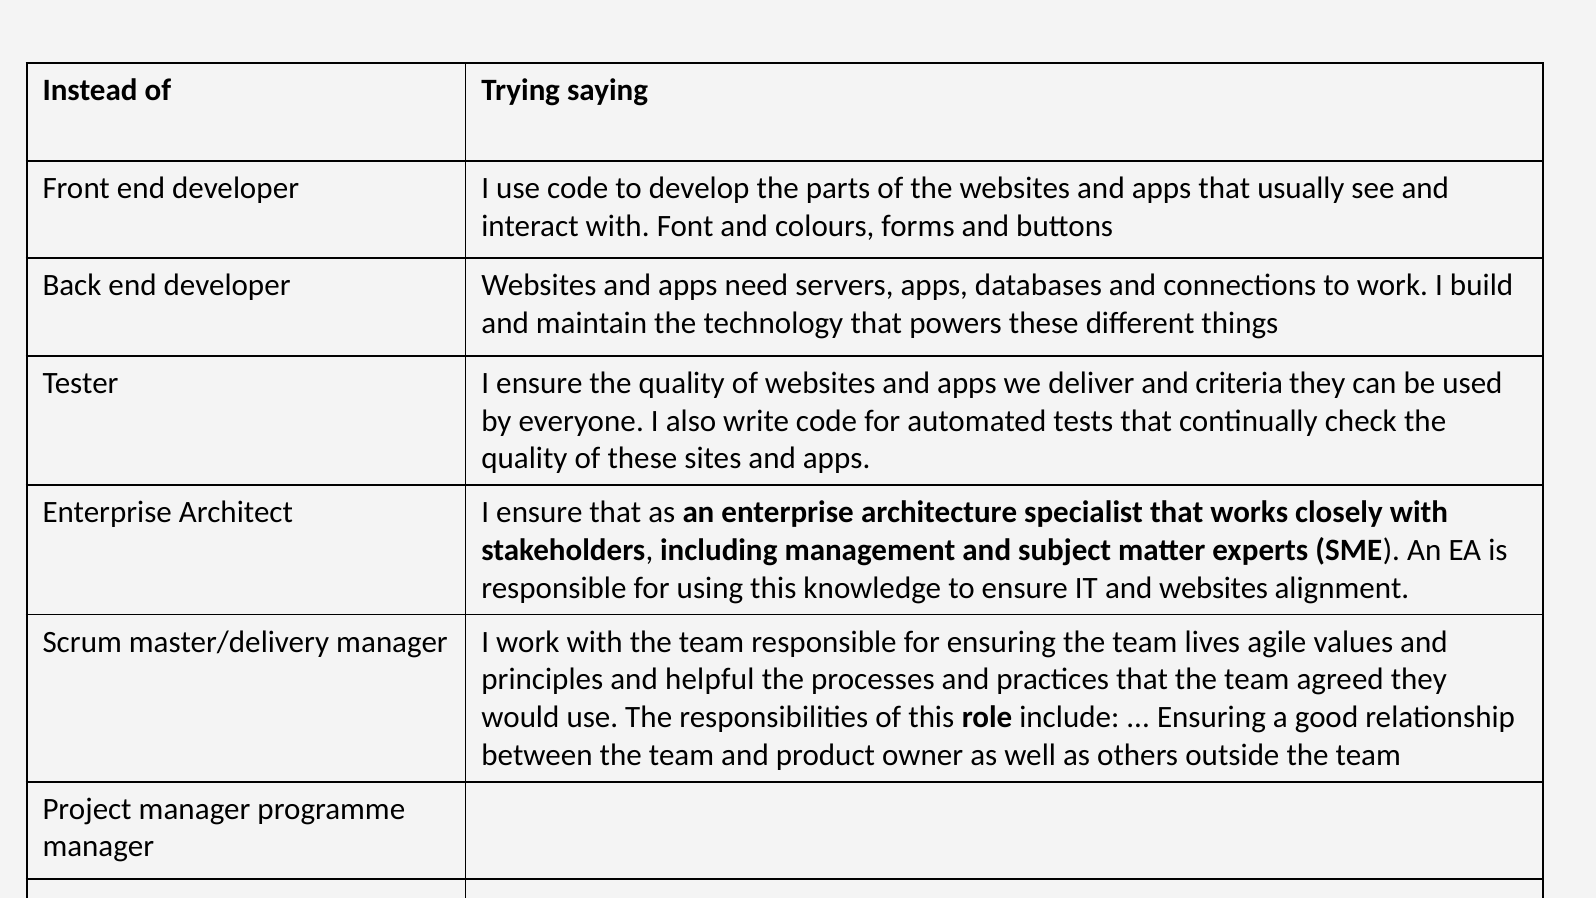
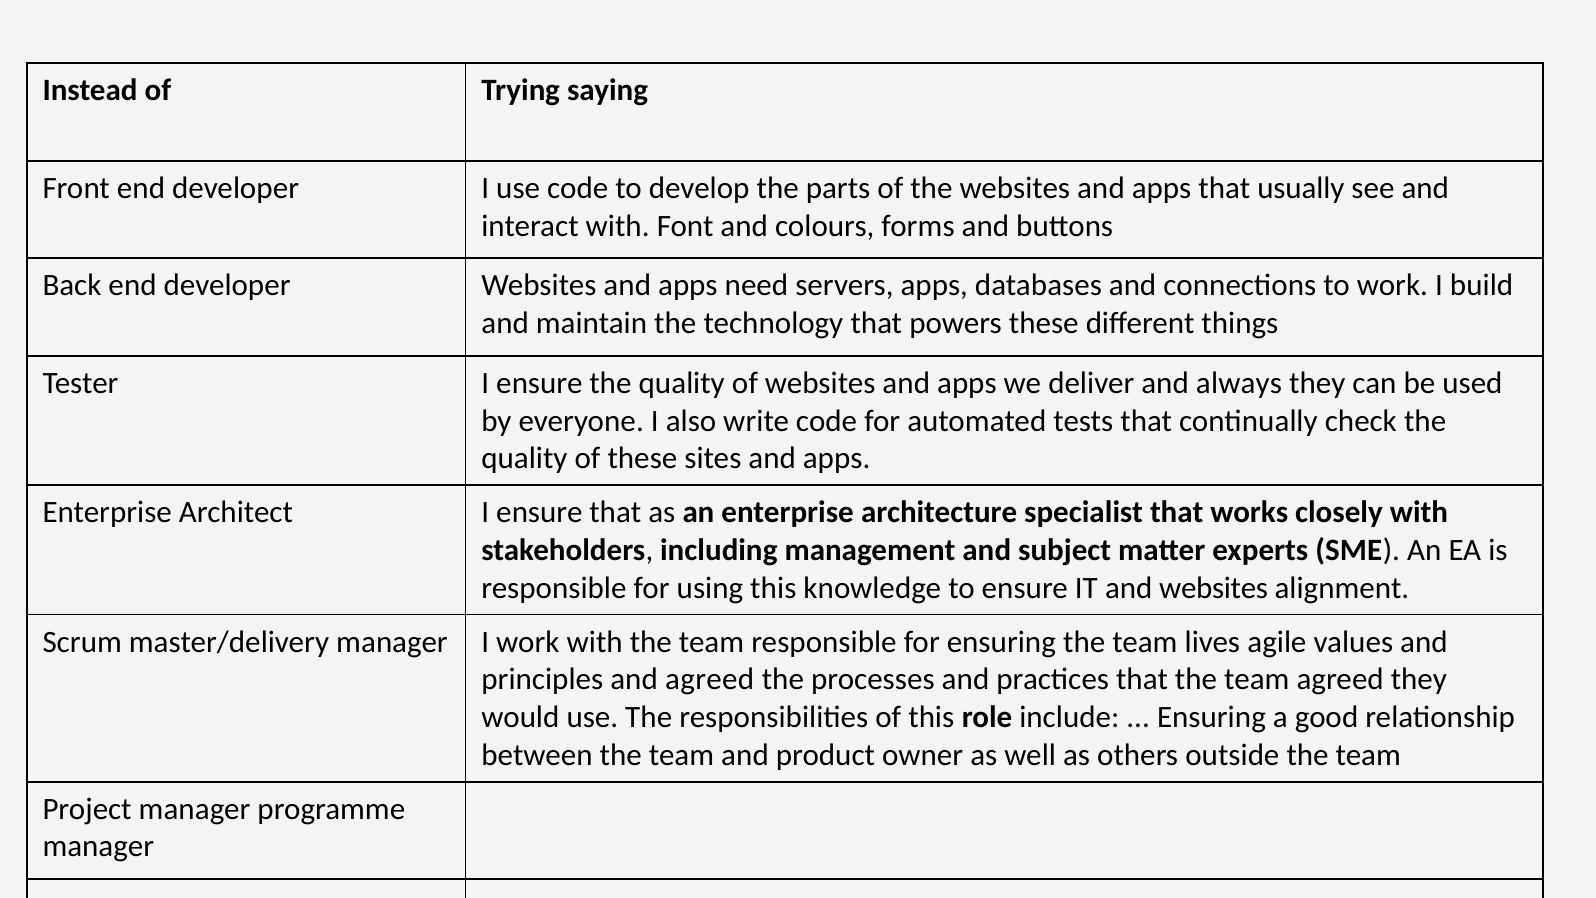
criteria: criteria -> always (1239, 383)
and helpful: helpful -> agreed (710, 679)
